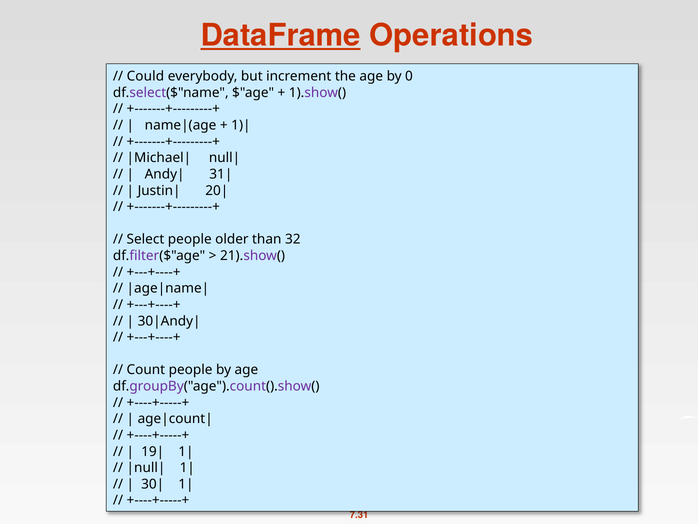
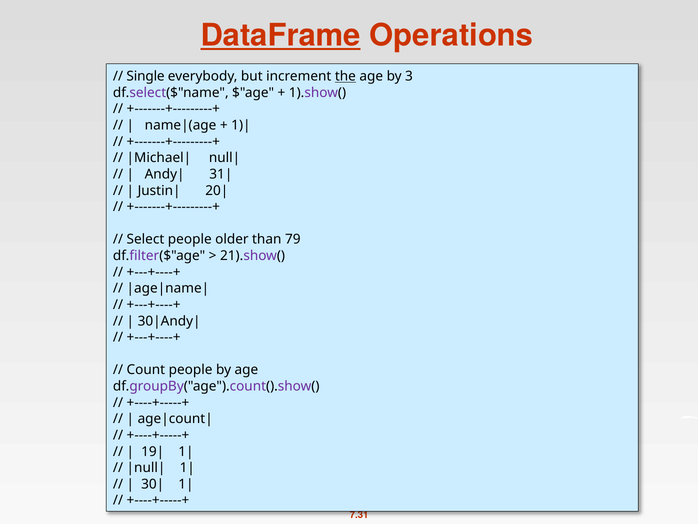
Could: Could -> Single (146, 76)
the underline: none -> present (345, 76)
0: 0 -> 3 (409, 76)
32: 32 -> 79 (293, 239)
